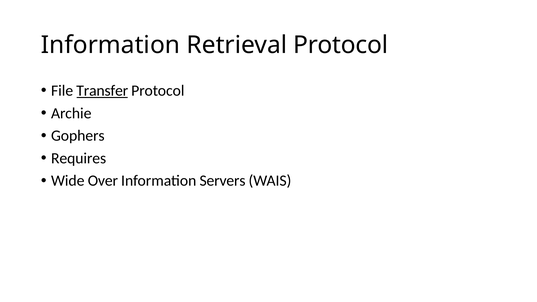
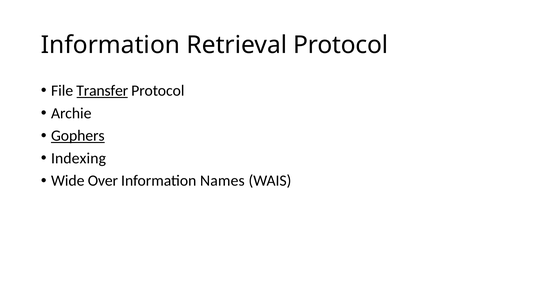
Gophers underline: none -> present (78, 136)
Requires: Requires -> Indexing (78, 158)
Servers: Servers -> Names (222, 181)
